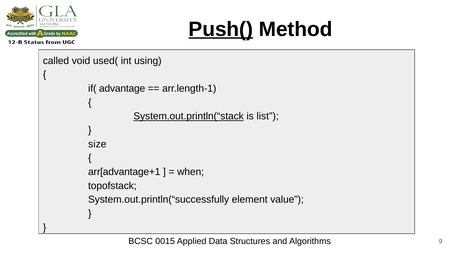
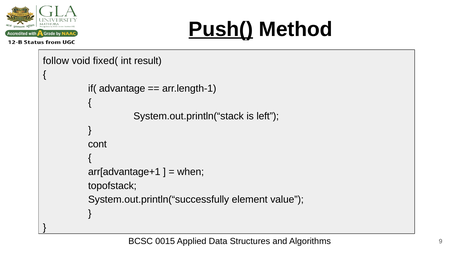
called: called -> follow (56, 61)
used(: used( -> fixed( (105, 61)
using: using -> result (148, 61)
System.out.println(“stack underline: present -> none (189, 116)
list: list -> left (268, 116)
size: size -> cont (97, 144)
